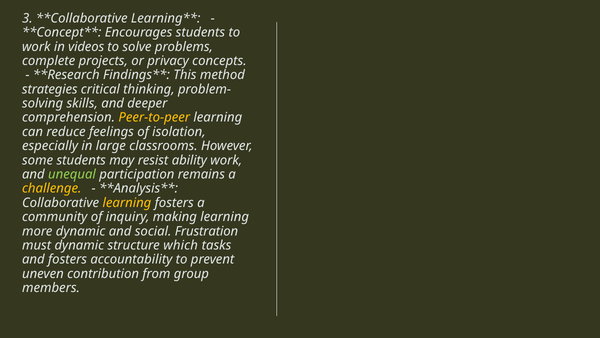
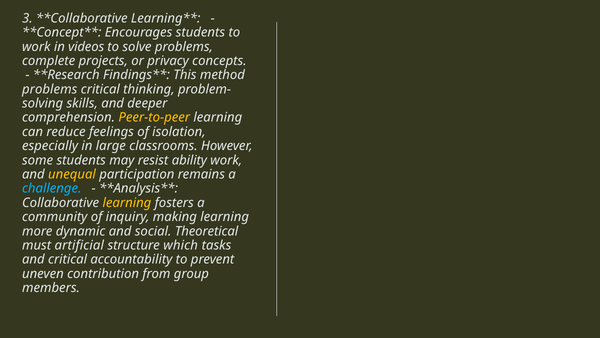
strategies: strategies -> problems (50, 89)
unequal colour: light green -> yellow (72, 174)
challenge colour: yellow -> light blue (52, 188)
Frustration: Frustration -> Theoretical (206, 231)
must dynamic: dynamic -> artificial (79, 245)
and fosters: fosters -> critical (68, 259)
